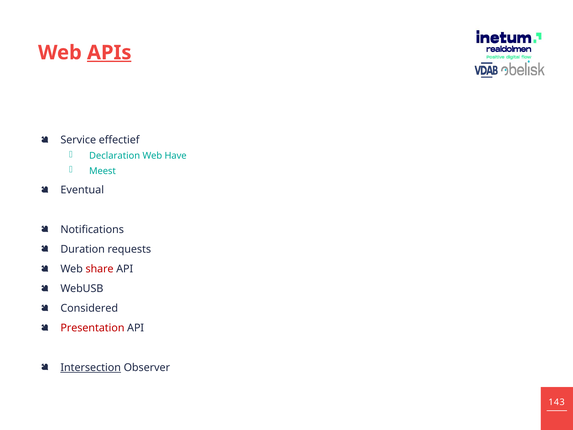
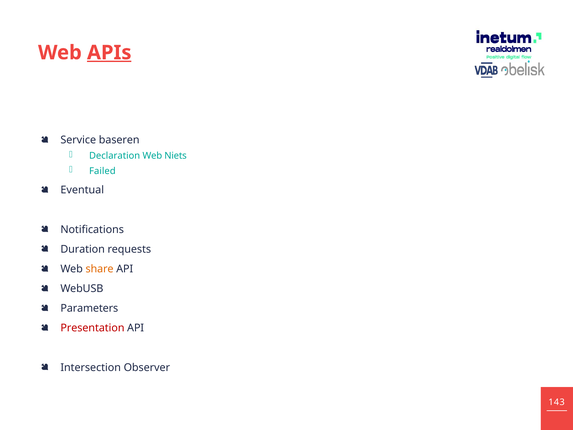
effectief: effectief -> baseren (119, 140)
Have: Have -> Niets (176, 156)
Meest: Meest -> Failed (102, 171)
share colour: red -> orange (100, 269)
Considered: Considered -> Parameters (89, 308)
Intersection underline: present -> none (91, 367)
